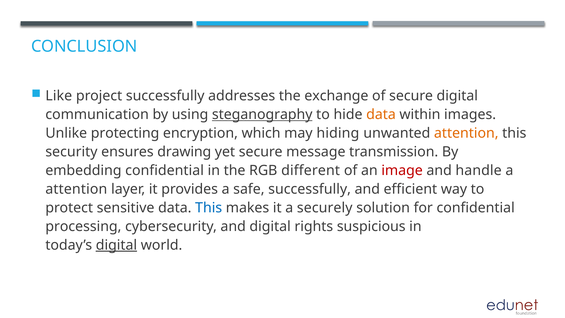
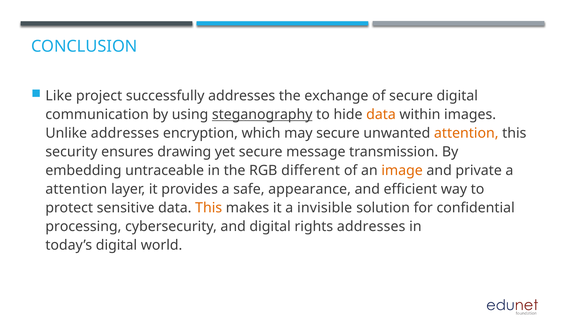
Unlike protecting: protecting -> addresses (125, 133)
may hiding: hiding -> secure (338, 133)
embedding confidential: confidential -> untraceable (165, 170)
image colour: red -> orange (402, 170)
handle: handle -> private (479, 170)
safe successfully: successfully -> appearance (310, 189)
This colour: blue -> orange (209, 208)
securely: securely -> invisible (325, 208)
rights suspicious: suspicious -> addresses (371, 226)
digital underline: present -> none (116, 245)
